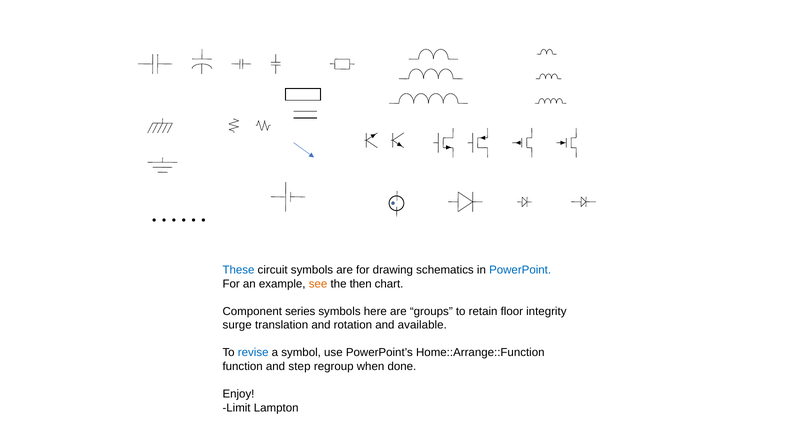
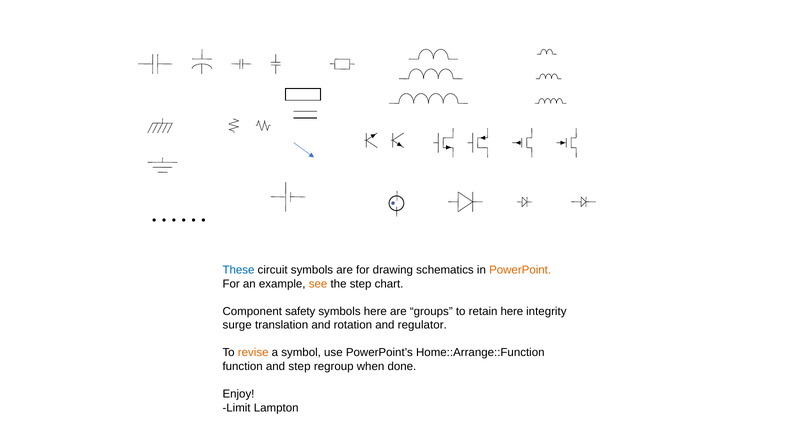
PowerPoint colour: blue -> orange (520, 270)
the then: then -> step (361, 284)
series: series -> safety (300, 311)
retain floor: floor -> here (512, 311)
available: available -> regulator (422, 325)
revise colour: blue -> orange (253, 353)
